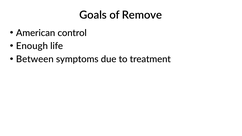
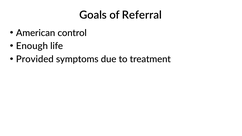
Remove: Remove -> Referral (142, 15)
Between: Between -> Provided (35, 59)
